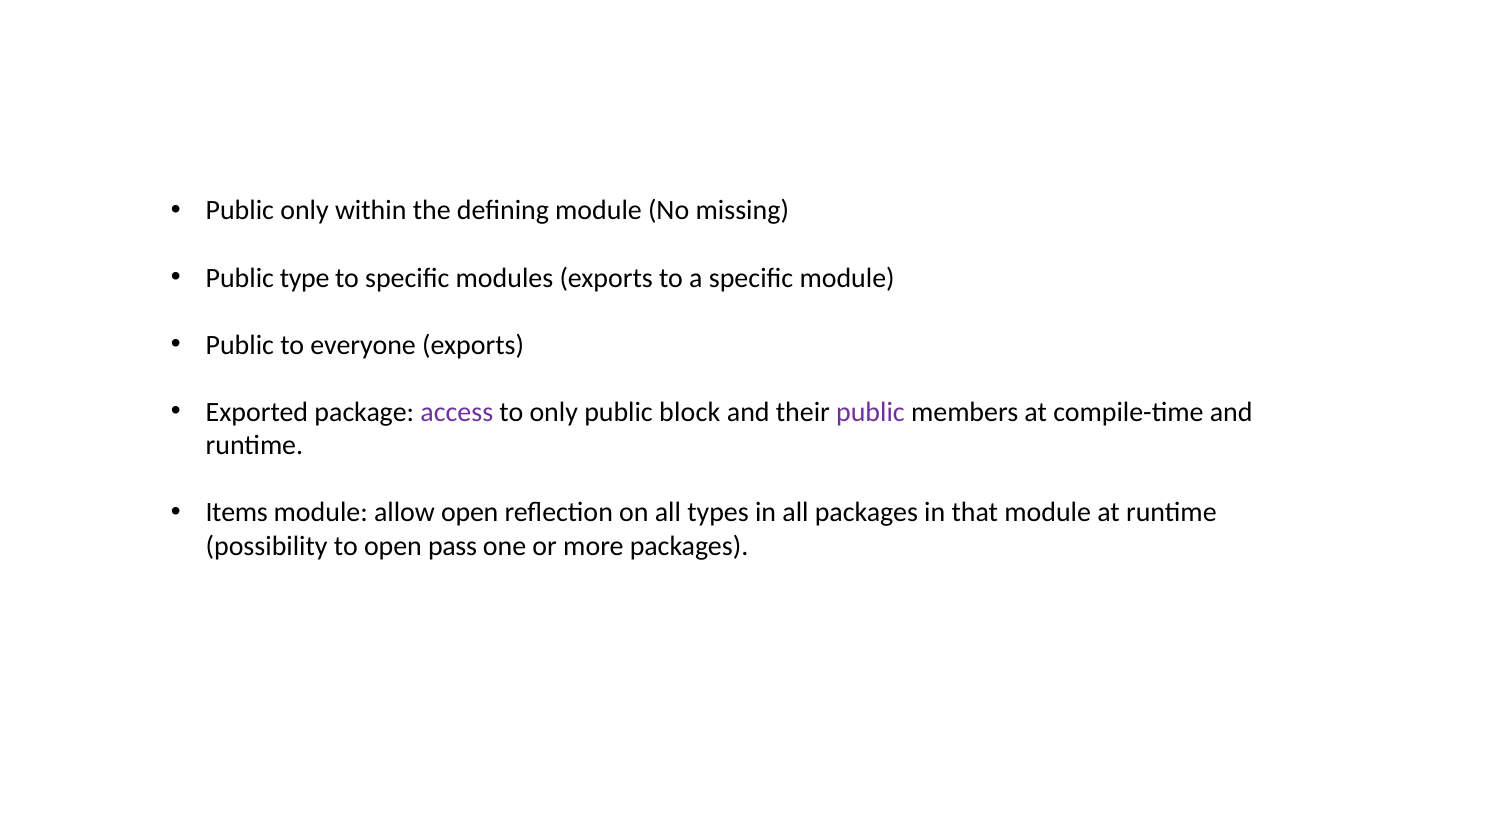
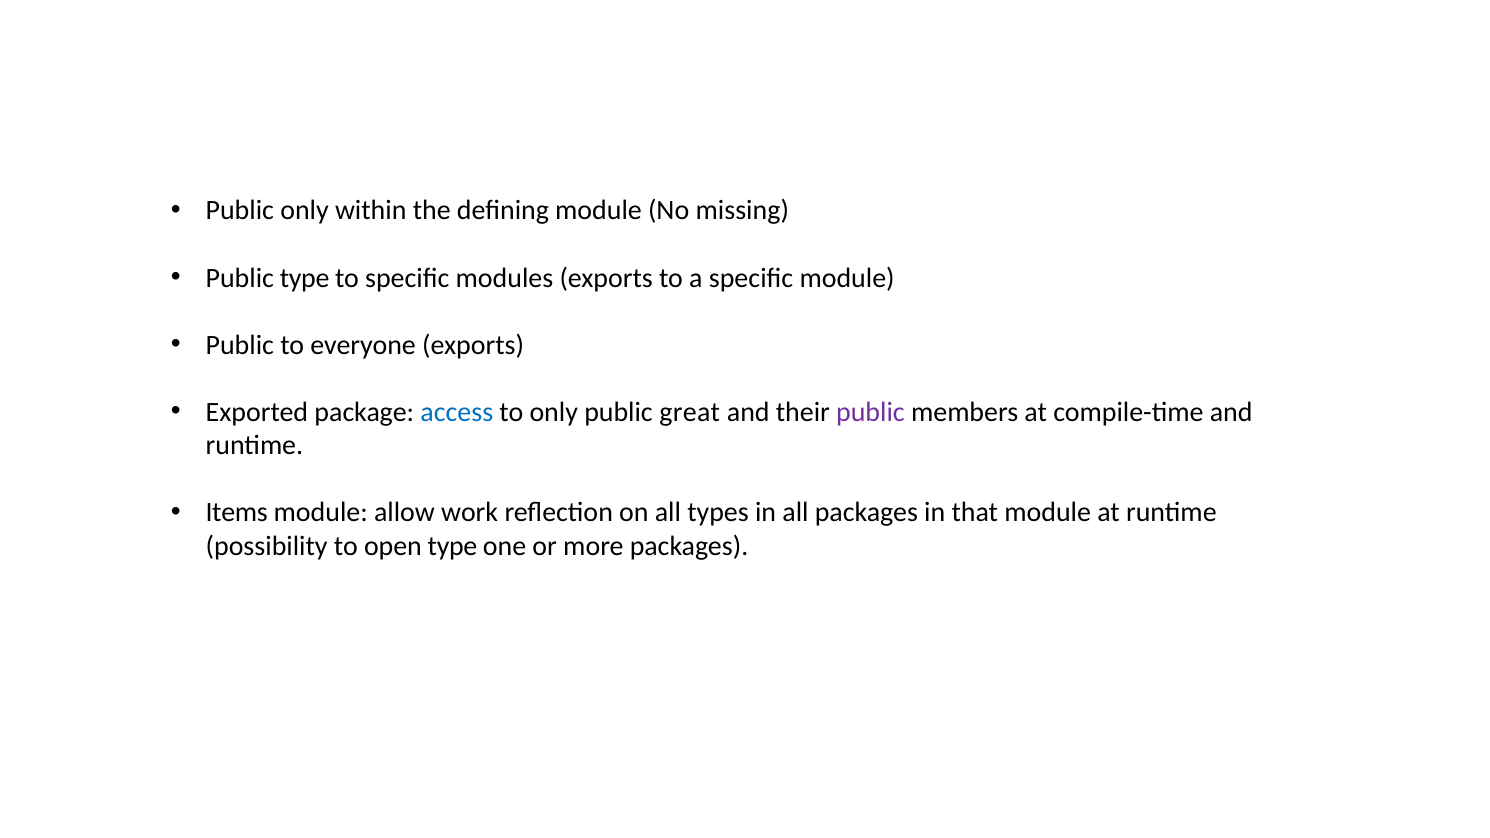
access colour: purple -> blue (457, 412)
block: block -> great (690, 412)
allow open: open -> work (470, 513)
open pass: pass -> type (453, 546)
